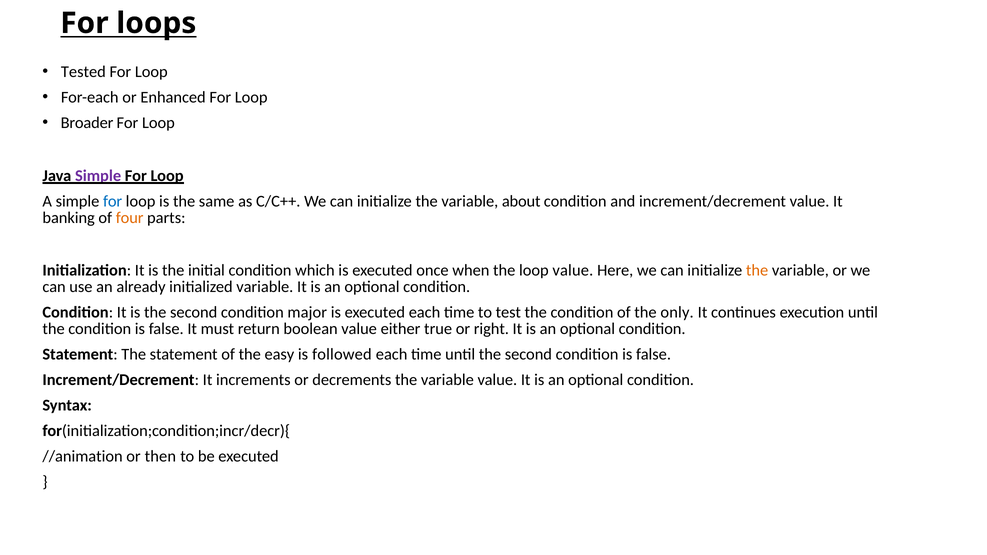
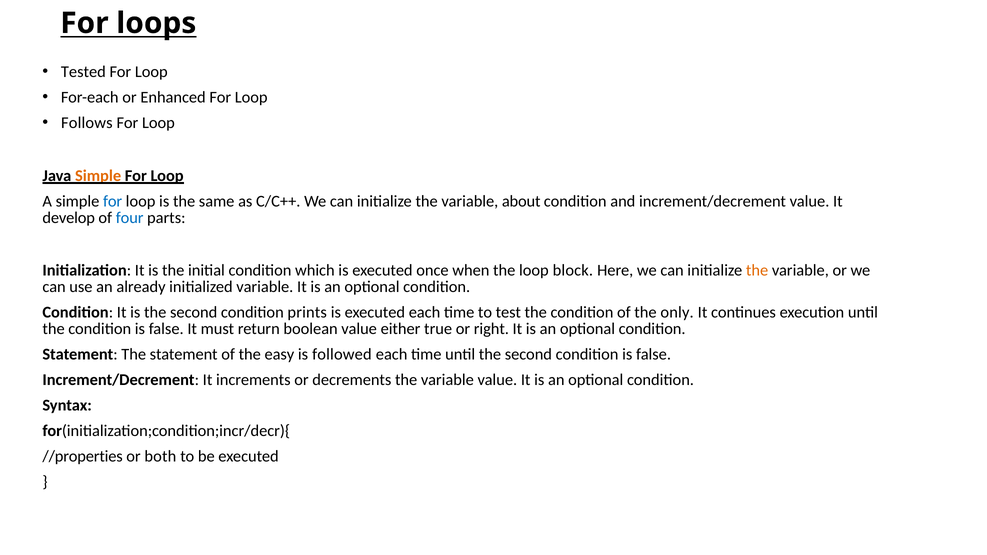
Broader: Broader -> Follows (87, 123)
Simple colour: purple -> orange (98, 176)
banking: banking -> develop (69, 218)
four colour: orange -> blue (130, 218)
loop value: value -> block (573, 271)
major: major -> prints (307, 312)
//animation: //animation -> //properties (83, 456)
then: then -> both (160, 456)
